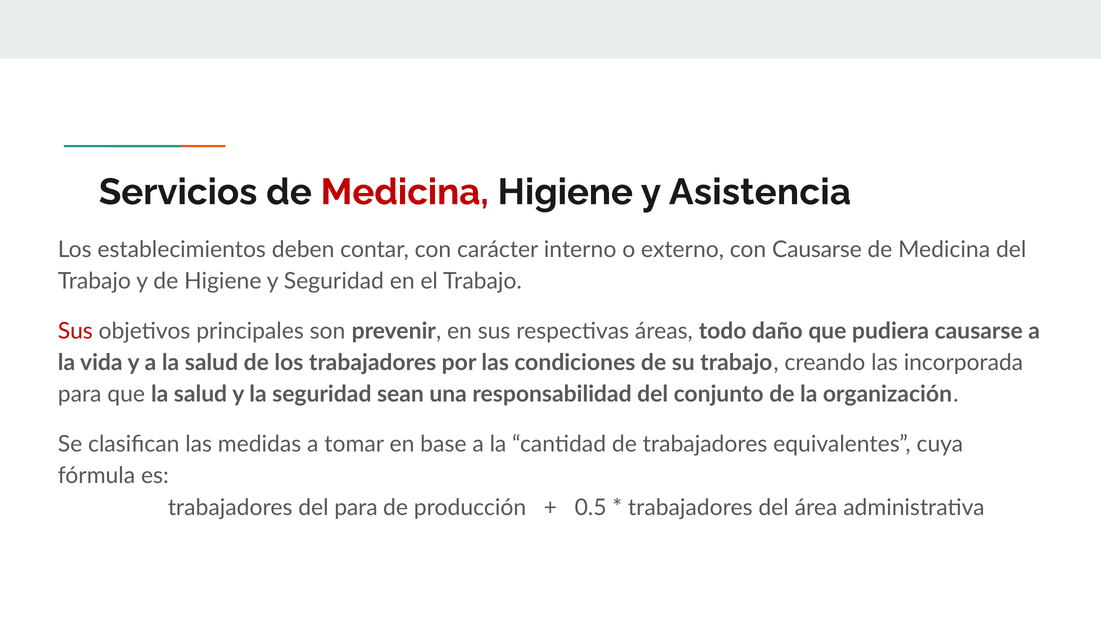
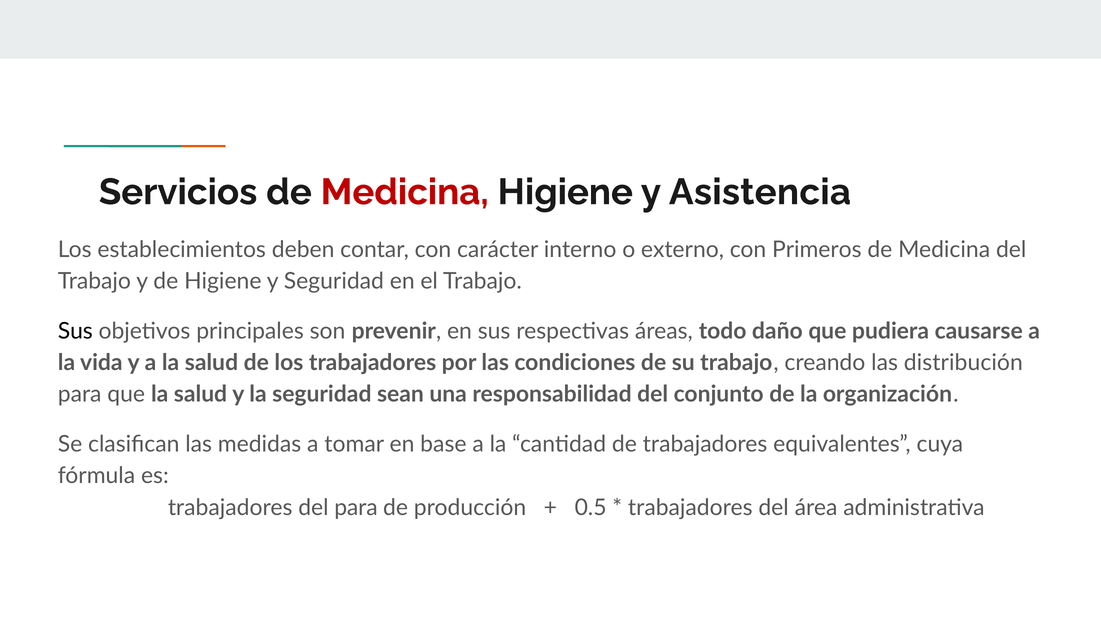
con Causarse: Causarse -> Primeros (817, 250)
Sus colour: red -> black (75, 331)
incorporada: incorporada -> distribución (963, 363)
